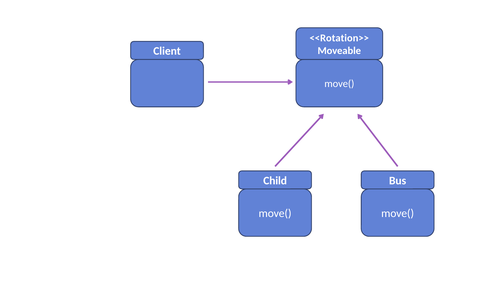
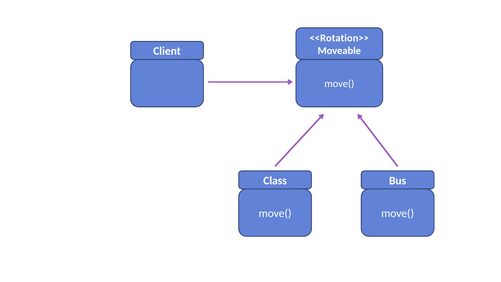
Child: Child -> Class (275, 181)
